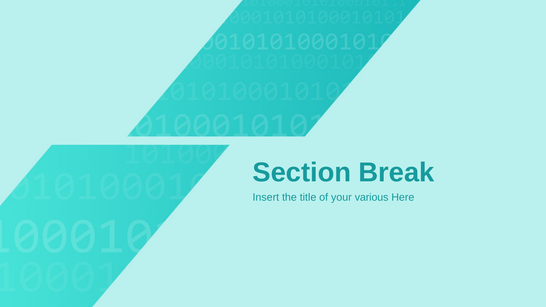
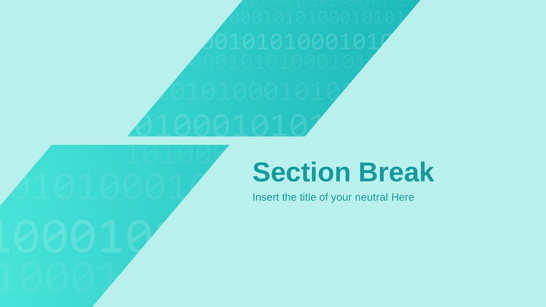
various: various -> neutral (372, 197)
